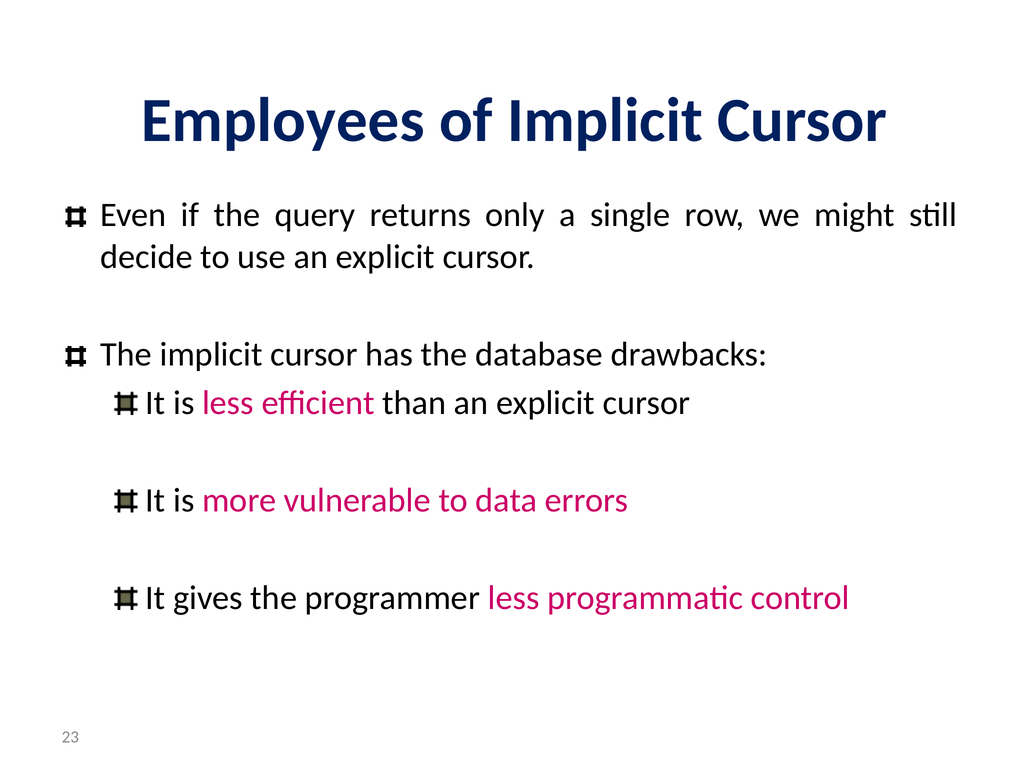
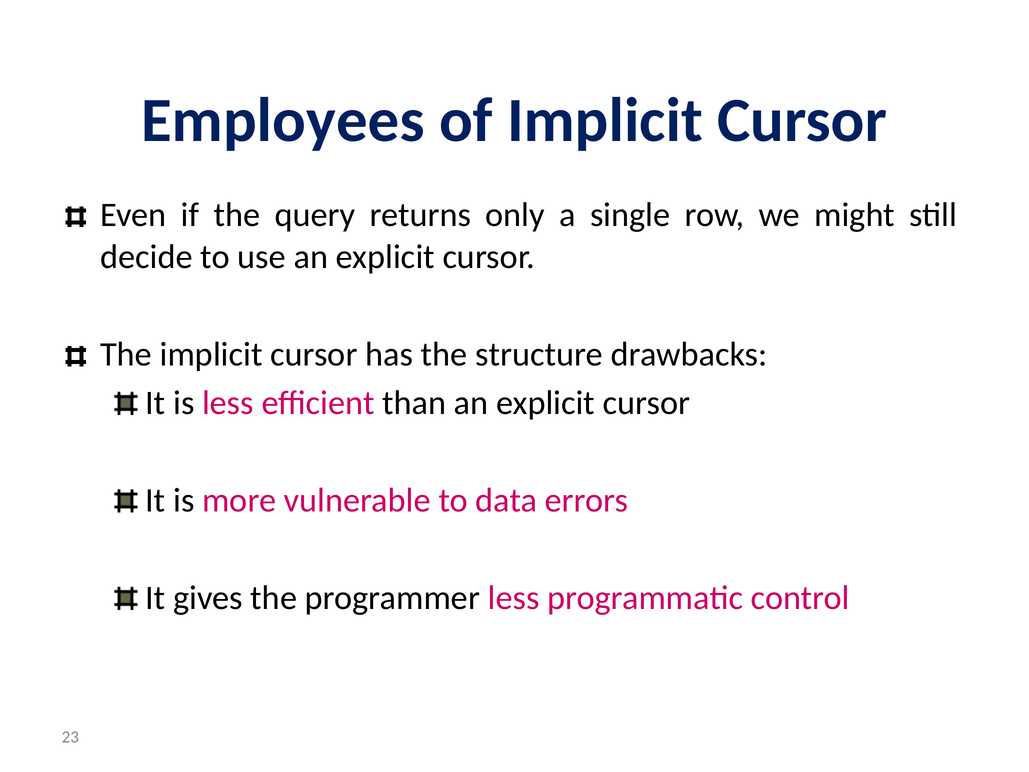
database: database -> structure (539, 354)
